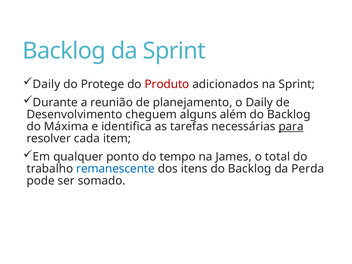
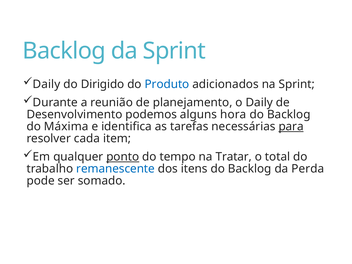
Protege: Protege -> Dirigido (103, 84)
Produto colour: red -> blue (167, 84)
cheguem: cheguem -> podemos (151, 115)
além: além -> hora (233, 115)
ponto underline: none -> present (123, 157)
James: James -> Tratar (234, 157)
